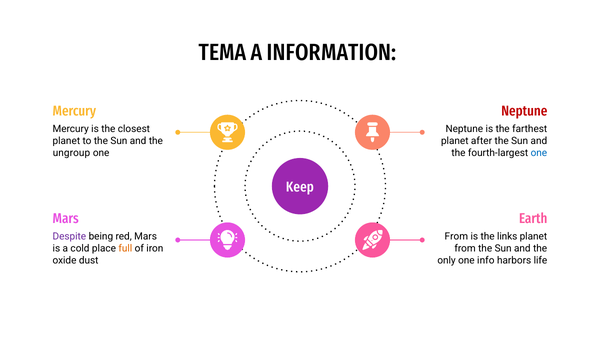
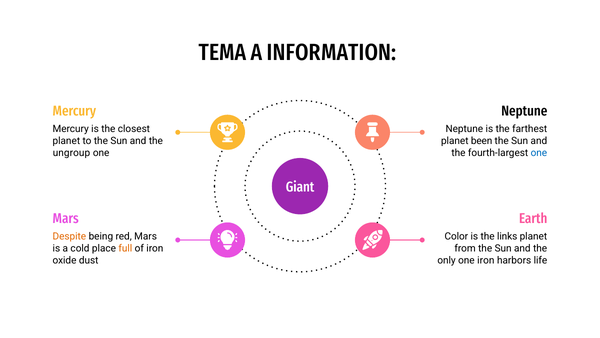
Neptune colour: red -> black (524, 111)
after: after -> been (482, 141)
Keep: Keep -> Giant (300, 187)
Despite colour: purple -> orange (69, 236)
From: From -> Color (456, 236)
one info: info -> iron (486, 260)
